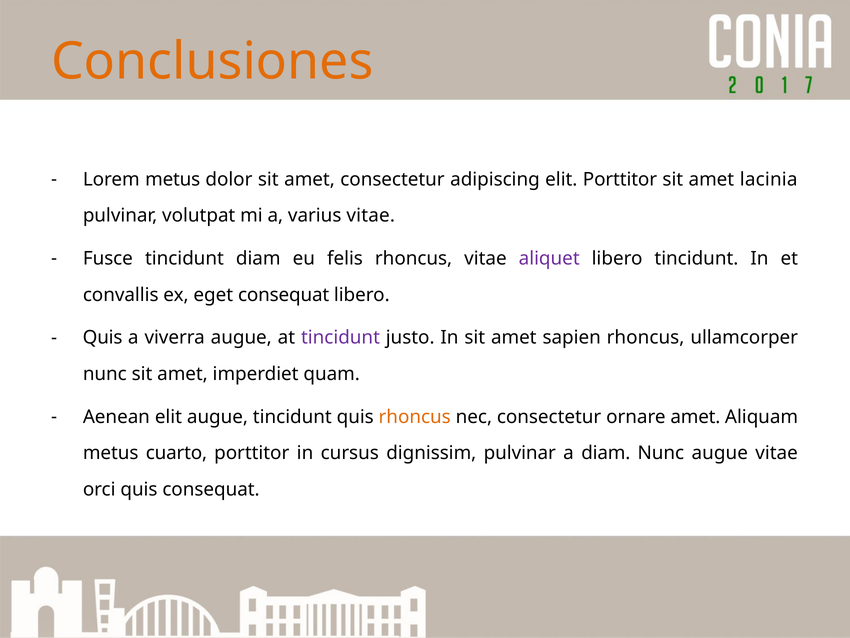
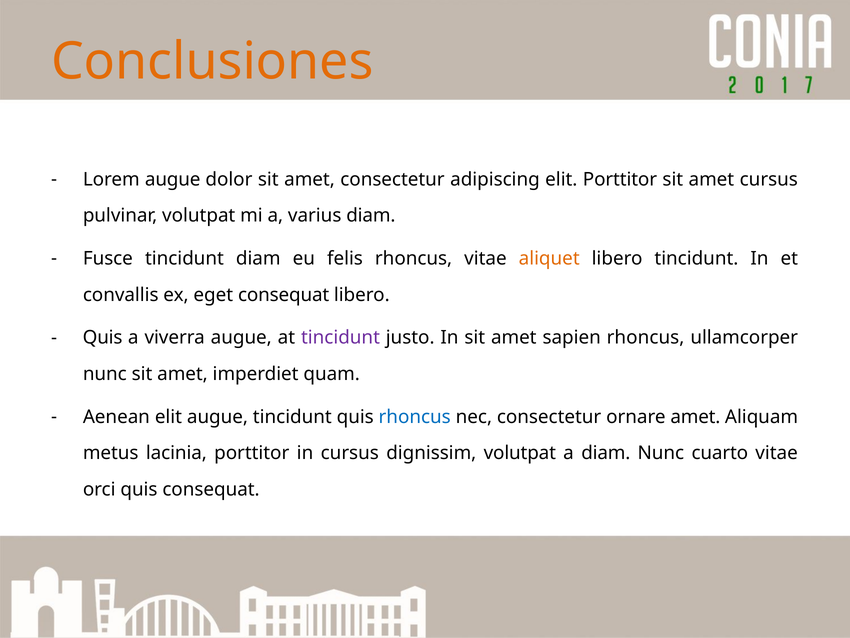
Lorem metus: metus -> augue (173, 179)
amet lacinia: lacinia -> cursus (769, 179)
varius vitae: vitae -> diam (371, 215)
aliquet colour: purple -> orange (549, 258)
rhoncus colour: orange -> blue (415, 417)
cuarto: cuarto -> lacinia (176, 453)
dignissim pulvinar: pulvinar -> volutpat (520, 453)
Nunc augue: augue -> cuarto (720, 453)
